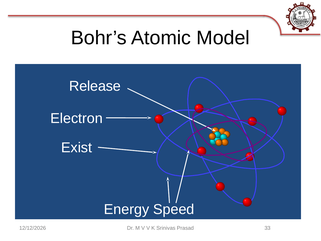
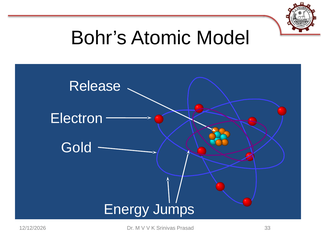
Exist: Exist -> Gold (77, 148)
Speed: Speed -> Jumps (174, 209)
